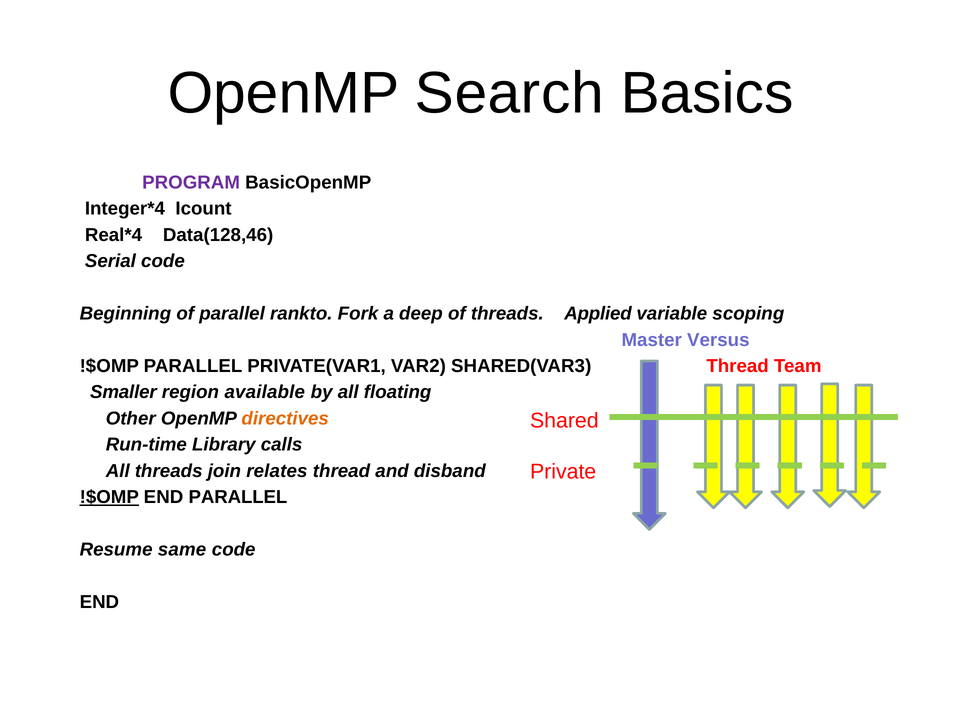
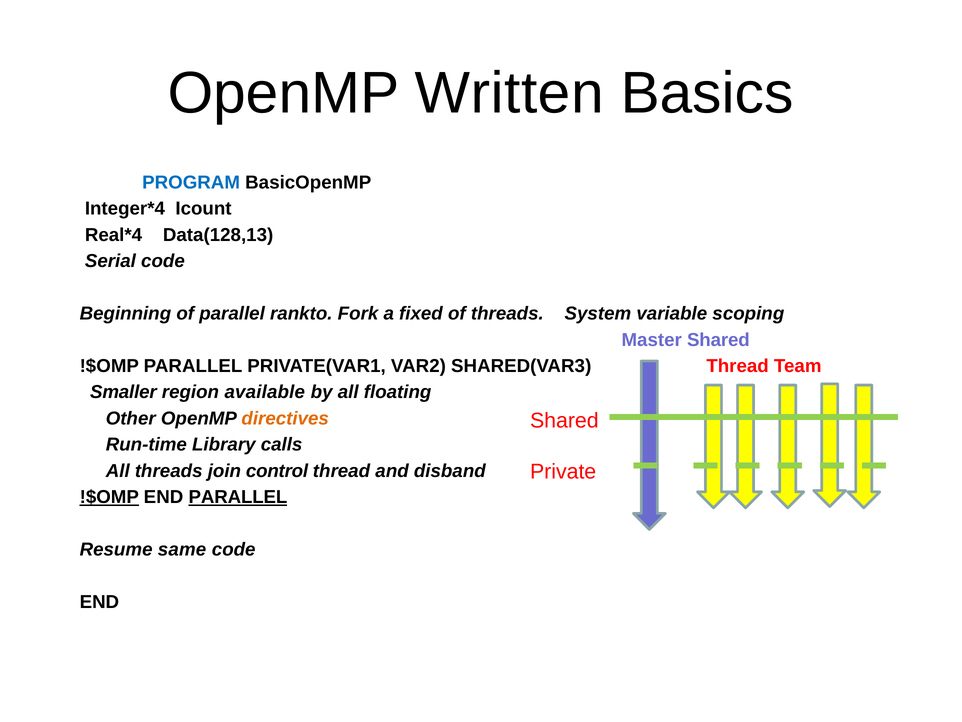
Search: Search -> Written (509, 93)
PROGRAM colour: purple -> blue (191, 182)
Data(128,46: Data(128,46 -> Data(128,13 (218, 235)
deep: deep -> fixed (421, 313)
Applied: Applied -> System (598, 313)
Master Versus: Versus -> Shared (718, 340)
relates: relates -> control (277, 471)
PARALLEL underline: none -> present (238, 497)
